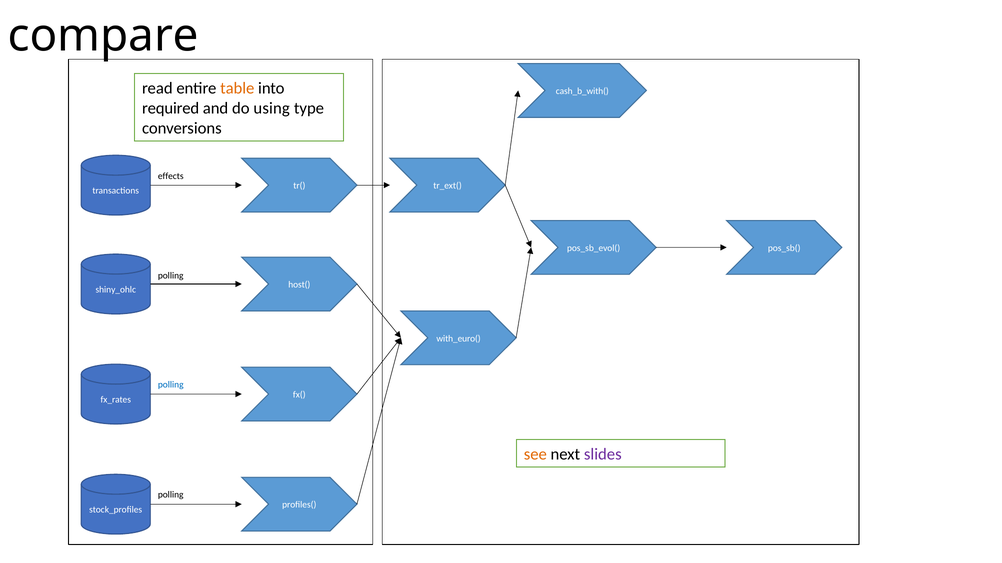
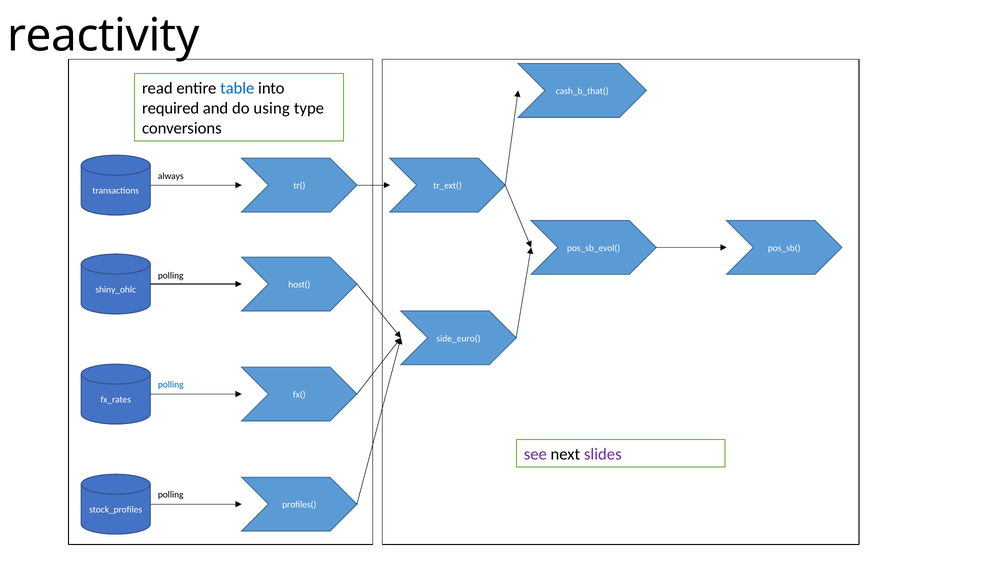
compare: compare -> reactivity (103, 35)
table colour: orange -> blue (237, 89)
cash_b_with(: cash_b_with( -> cash_b_that( (582, 91)
effects: effects -> always (171, 176)
with_euro(: with_euro( -> side_euro( (459, 339)
see colour: orange -> purple (535, 455)
